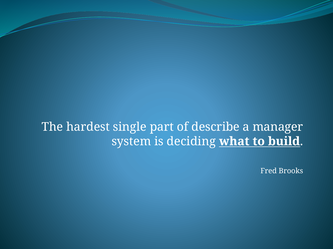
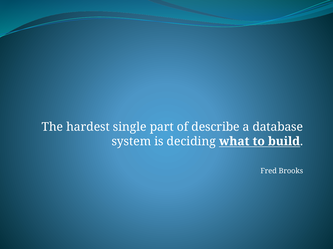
manager: manager -> database (278, 127)
